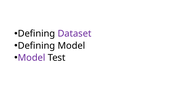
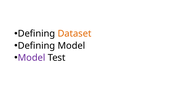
Dataset colour: purple -> orange (74, 34)
